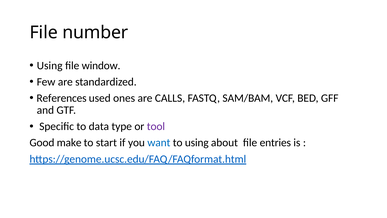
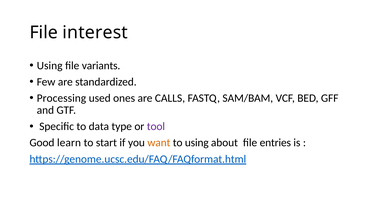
number: number -> interest (95, 33)
window: window -> variants (101, 65)
References: References -> Processing (61, 98)
make: make -> learn (69, 143)
want colour: blue -> orange (159, 143)
